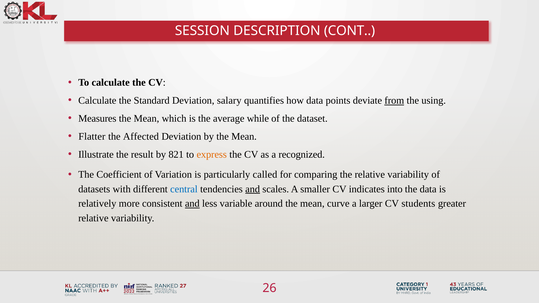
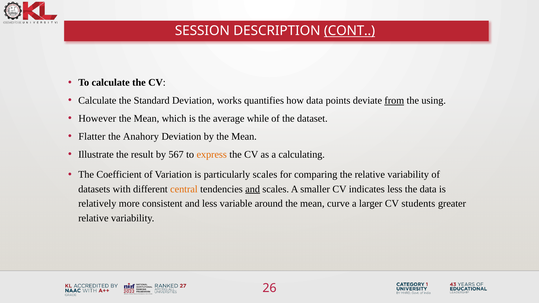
CONT underline: none -> present (349, 31)
salary: salary -> works (229, 101)
Measures: Measures -> However (97, 119)
Affected: Affected -> Anahory (141, 137)
821: 821 -> 567 (176, 154)
recognized: recognized -> calculating (302, 154)
particularly called: called -> scales (265, 175)
central colour: blue -> orange (184, 189)
indicates into: into -> less (395, 189)
and underline: present -> none (192, 204)
